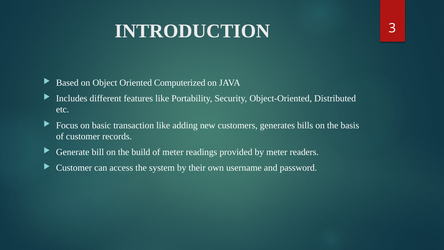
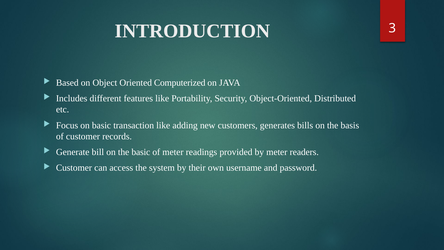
the build: build -> basic (141, 152)
